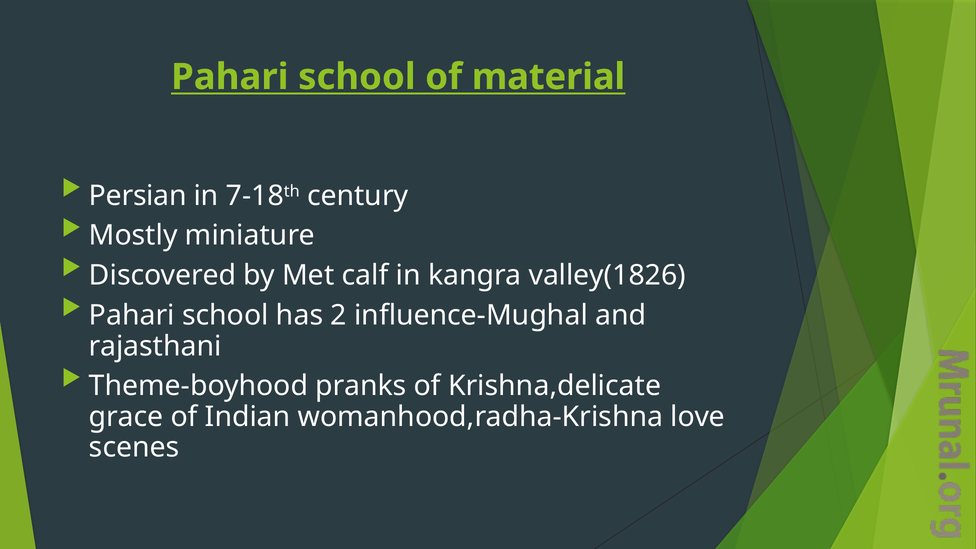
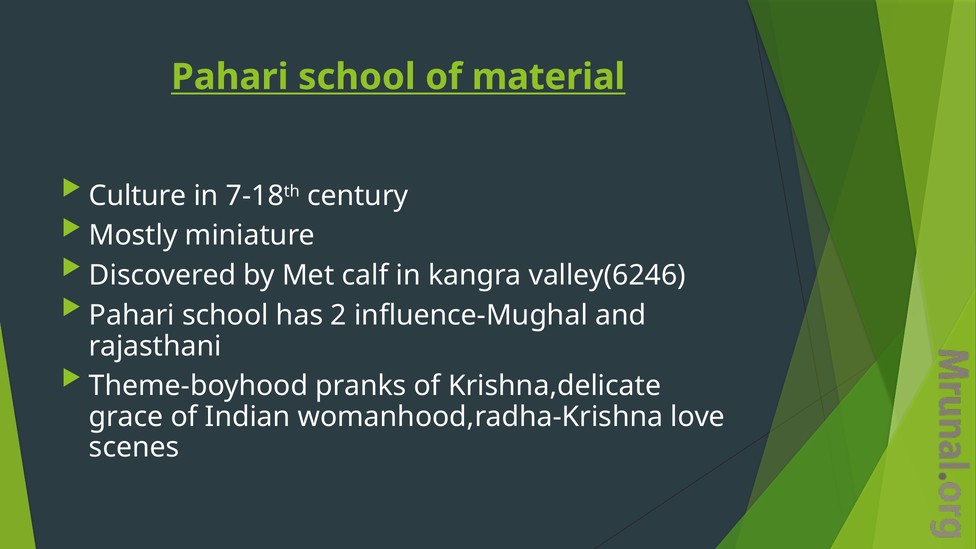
Persian: Persian -> Culture (138, 196)
valley(1826: valley(1826 -> valley(6246 (607, 275)
